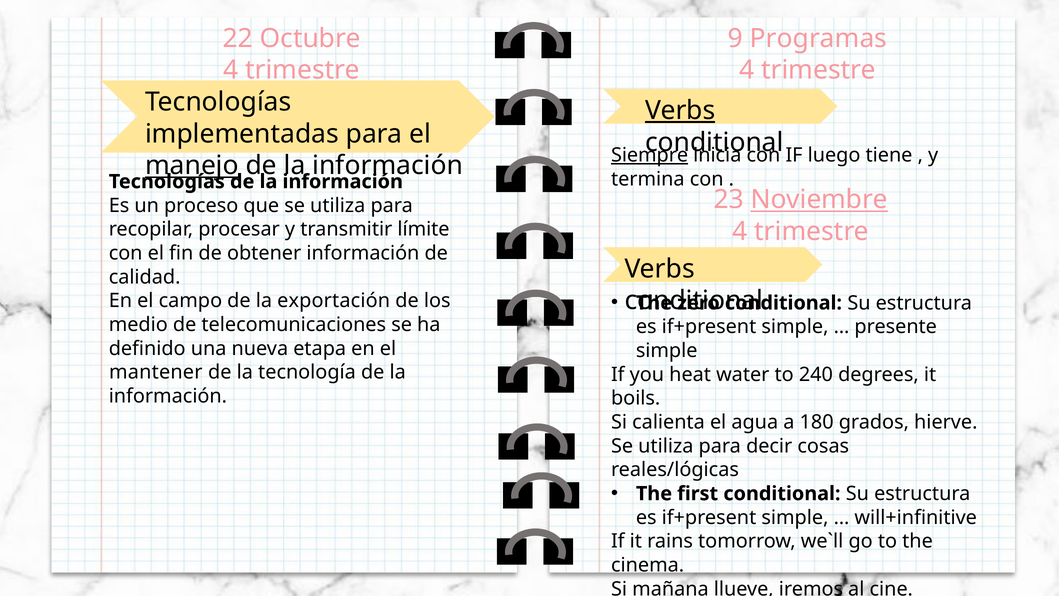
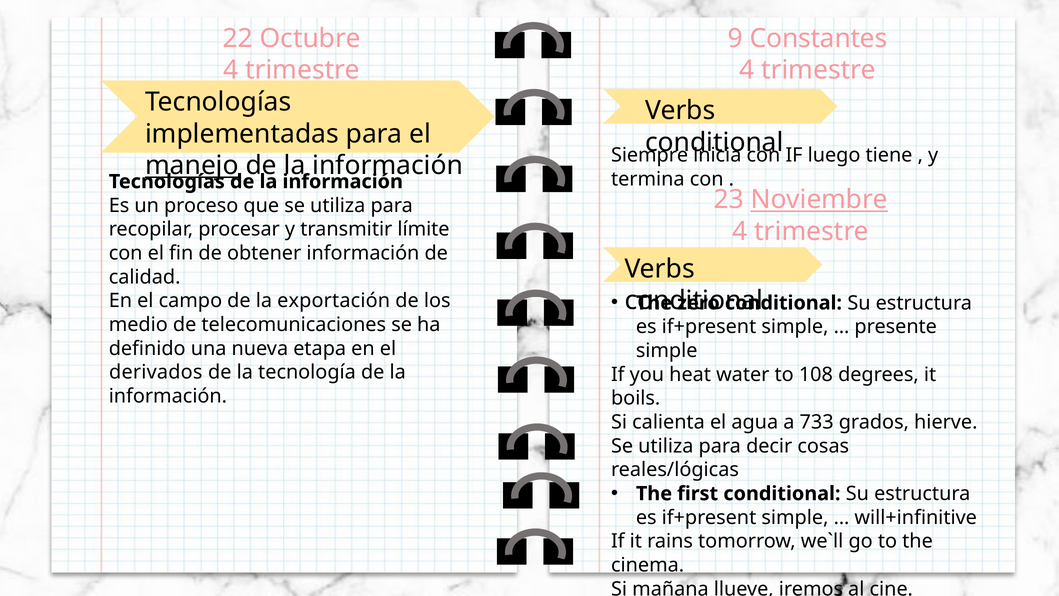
Programas: Programas -> Constantes (819, 38)
Verbs underline: present -> none (680, 111)
Siempre underline: present -> none (650, 155)
mantener: mantener -> derivados (156, 372)
240: 240 -> 108 (816, 374)
180: 180 -> 733 (817, 422)
